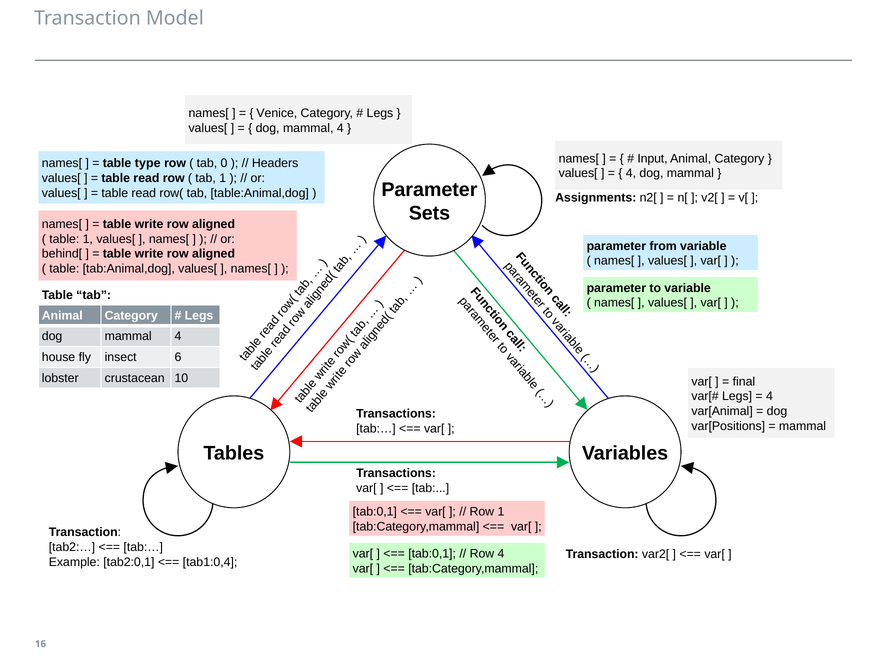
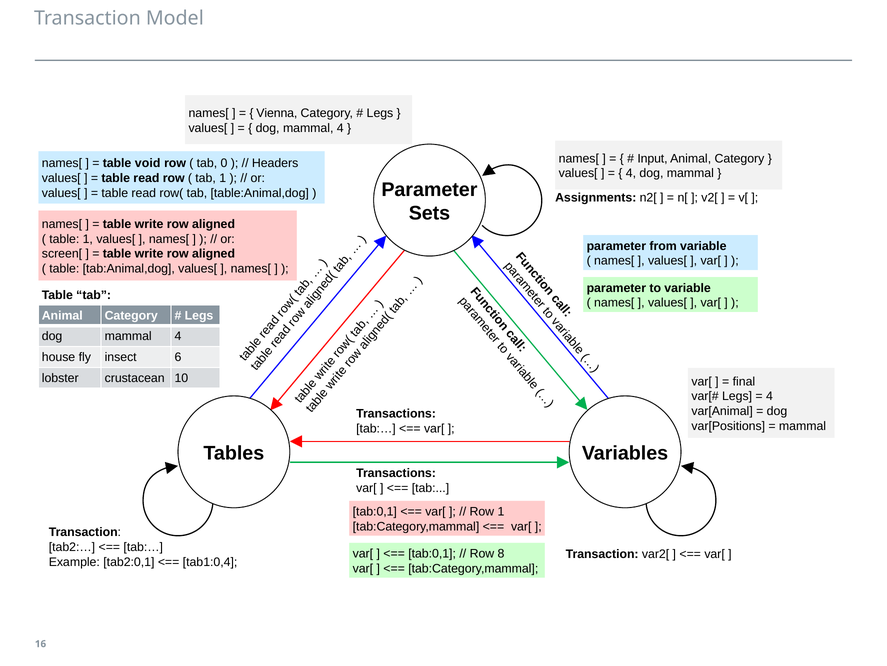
Venice: Venice -> Vienna (277, 113)
type: type -> void (148, 163)
behind[: behind[ -> screen[ (62, 254)
Row 4: 4 -> 8 (501, 553)
